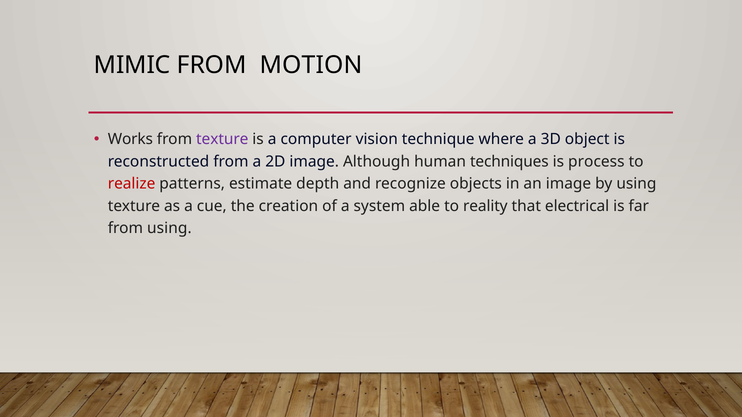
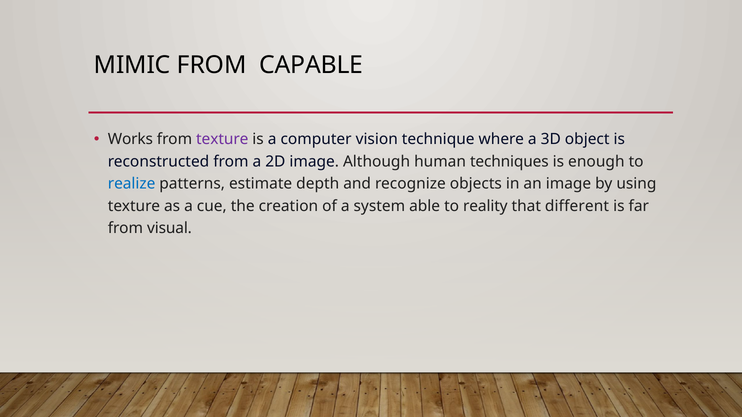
MOTION: MOTION -> CAPABLE (311, 65)
process: process -> enough (596, 162)
realize colour: red -> blue (132, 184)
electrical: electrical -> different (577, 206)
from using: using -> visual (169, 229)
